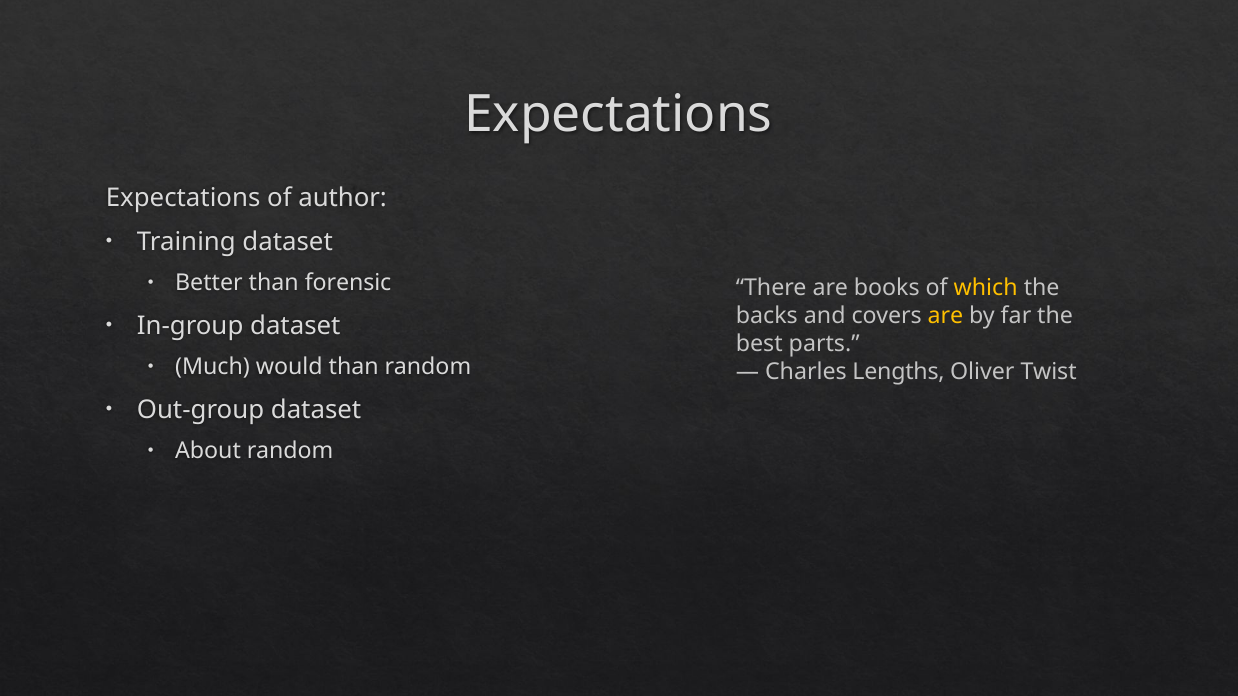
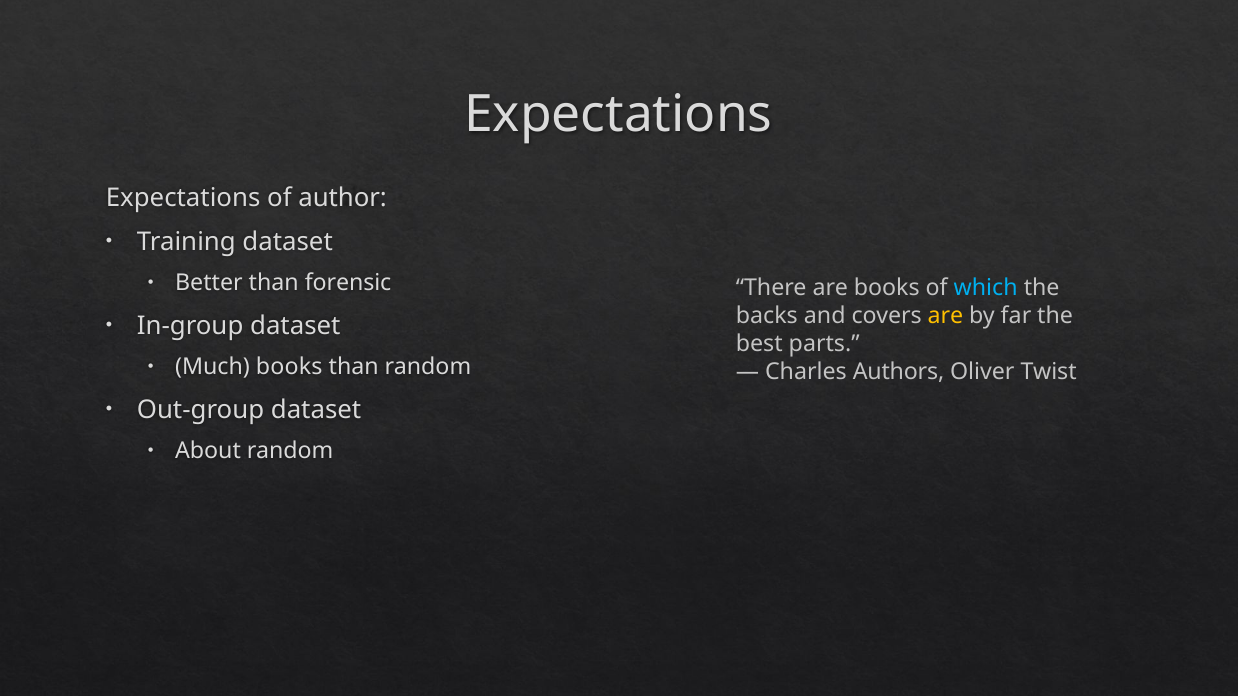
which colour: yellow -> light blue (986, 288)
Much would: would -> books (289, 367)
Lengths: Lengths -> Authors (899, 372)
